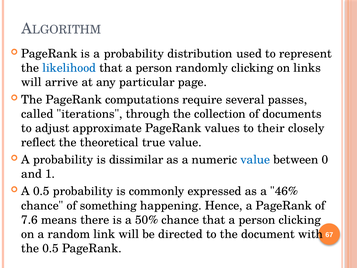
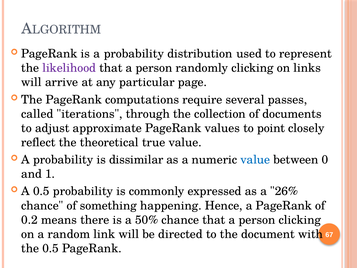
likelihood colour: blue -> purple (69, 68)
their: their -> point (271, 128)
46%: 46% -> 26% (284, 191)
7.6: 7.6 -> 0.2 (29, 220)
